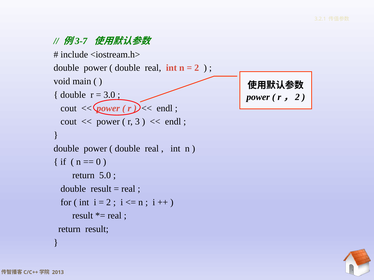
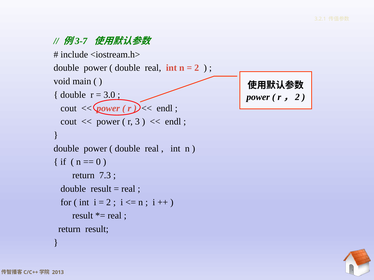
5.0: 5.0 -> 7.3 (105, 176)
